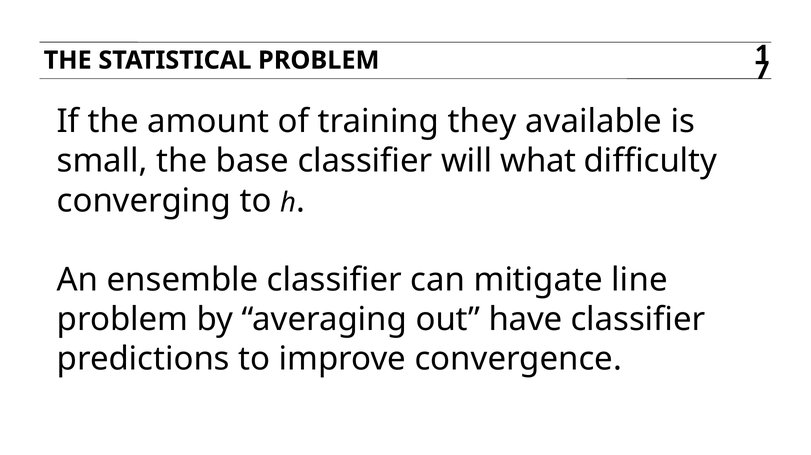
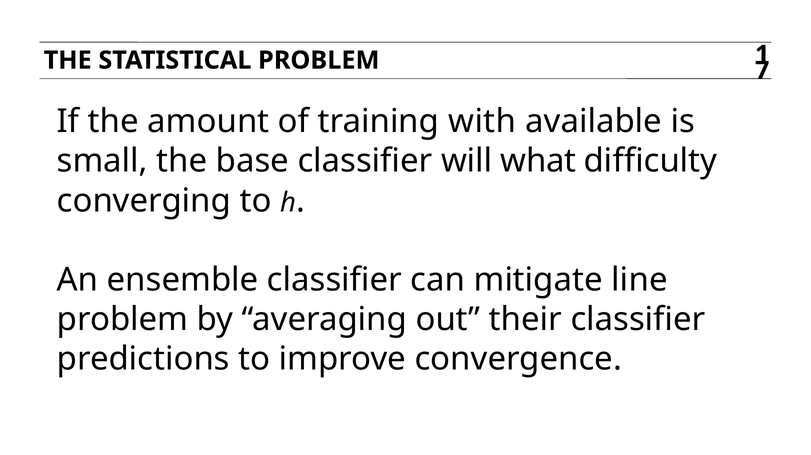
they: they -> with (482, 122)
have: have -> their (525, 320)
